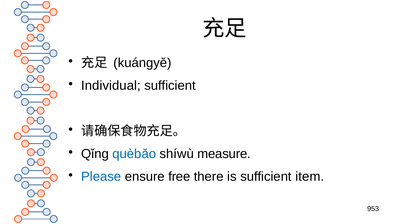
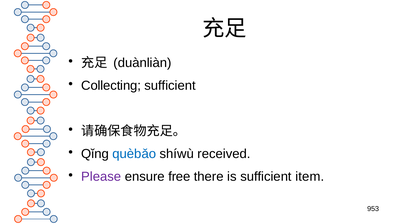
kuángyě: kuángyě -> duànliàn (142, 63)
Individual: Individual -> Collecting (111, 86)
measure: measure -> received (224, 154)
Please colour: blue -> purple (101, 177)
